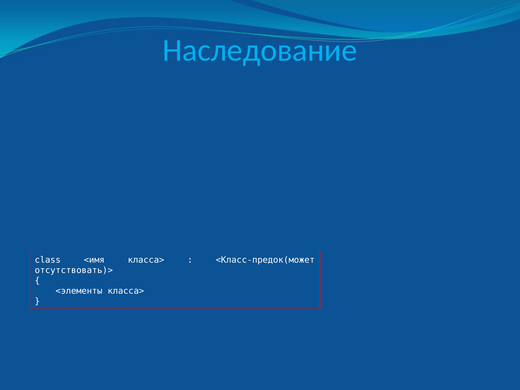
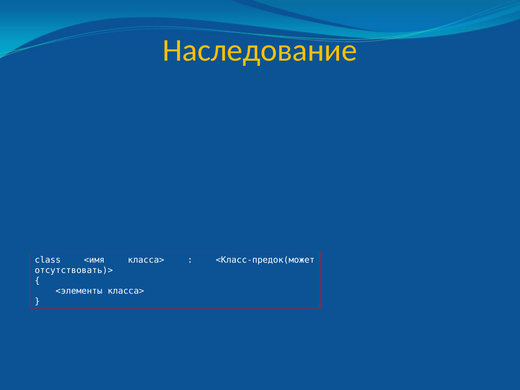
Наследование colour: light blue -> yellow (260, 50)
